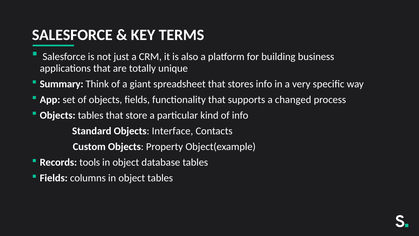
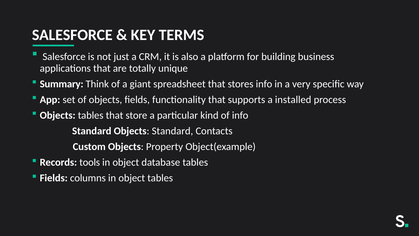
changed: changed -> installed (293, 100)
Objects Interface: Interface -> Standard (172, 131)
